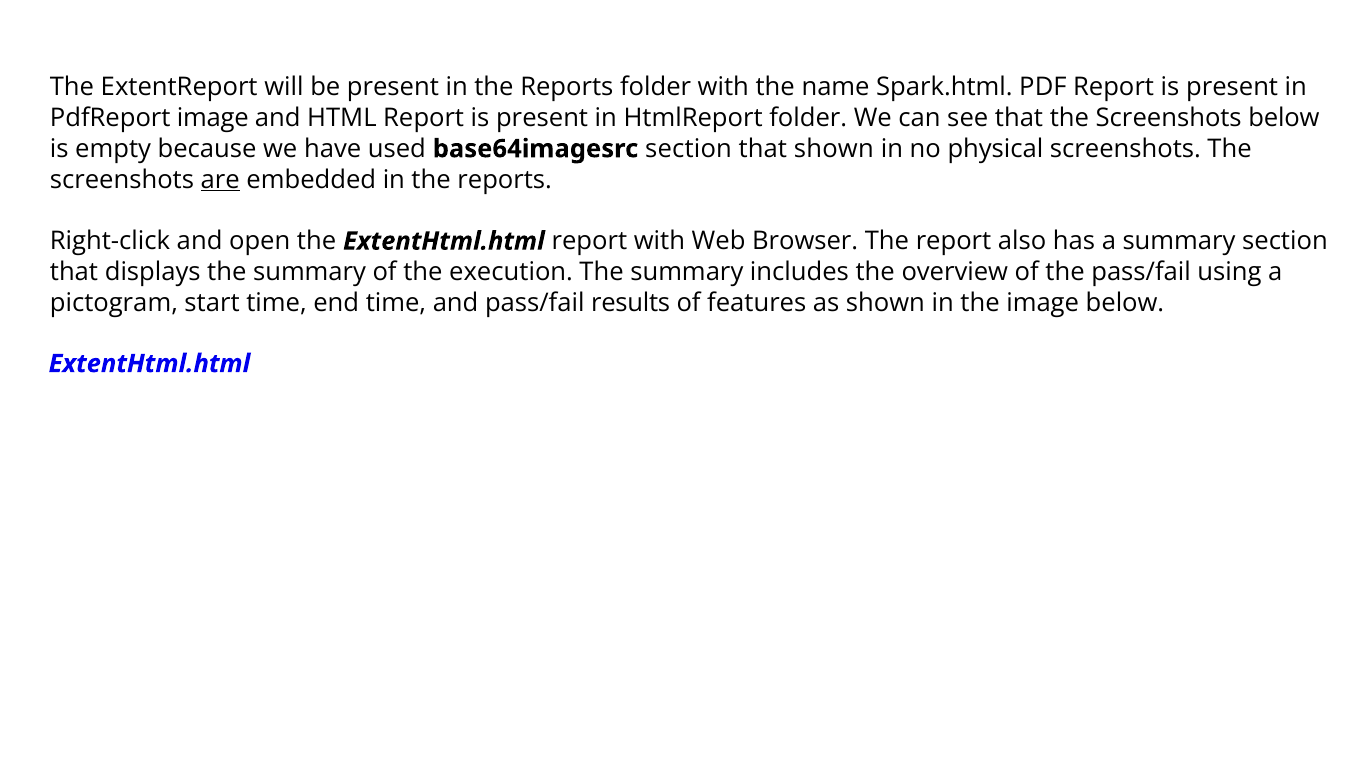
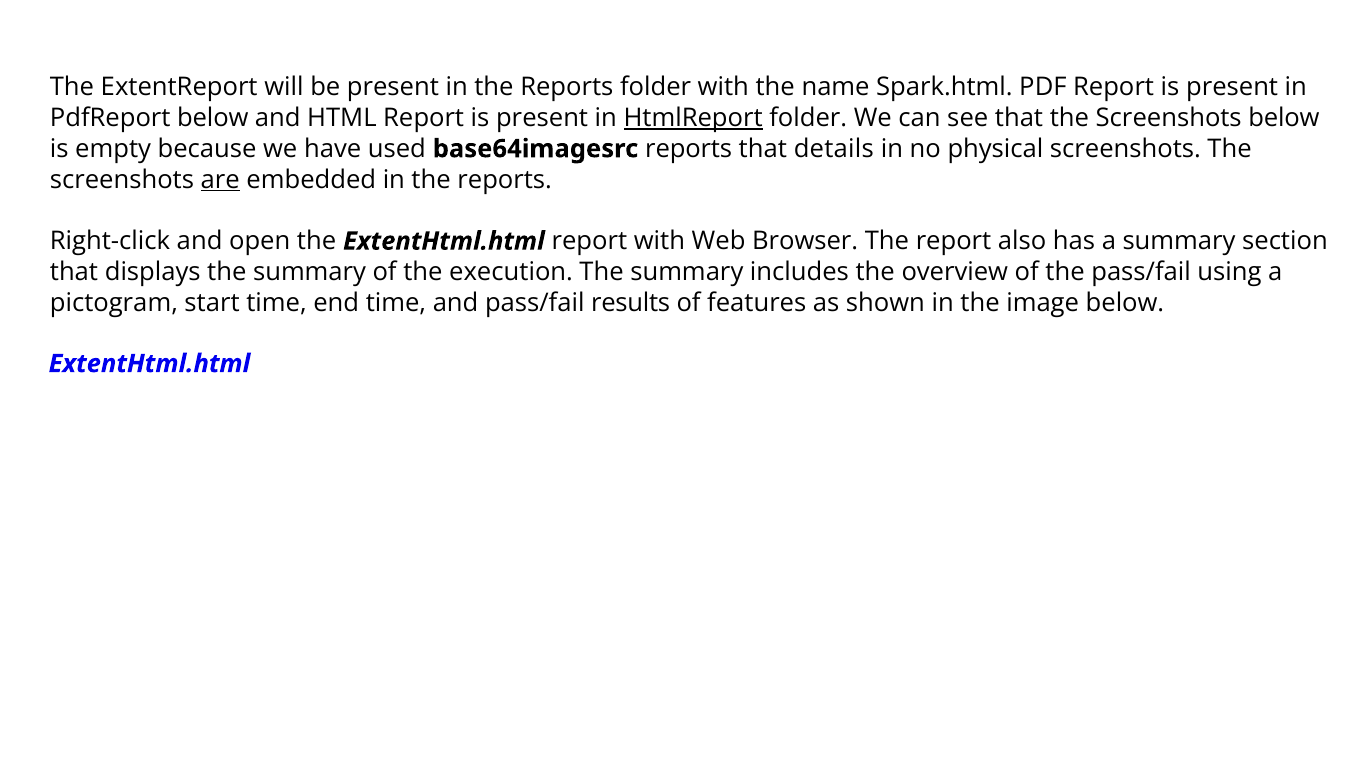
PdfReport image: image -> below (213, 118)
HtmlReport underline: none -> present (693, 118)
base64imagesrc section: section -> reports (689, 149)
that shown: shown -> details (834, 149)
